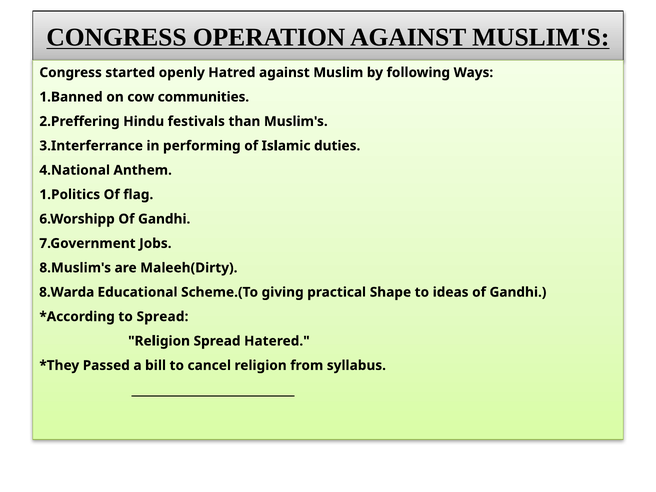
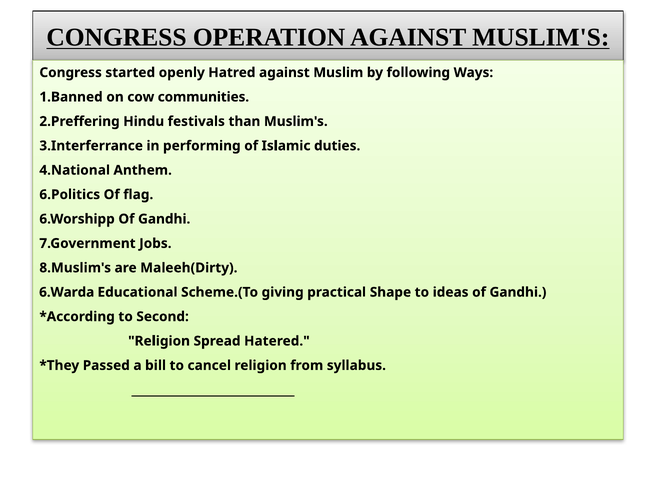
1.Politics: 1.Politics -> 6.Politics (70, 195)
8.Warda: 8.Warda -> 6.Warda (67, 292)
to Spread: Spread -> Second (163, 317)
